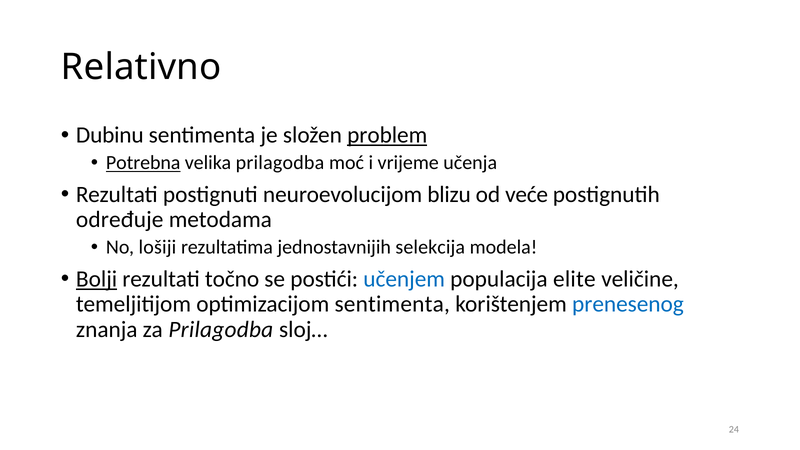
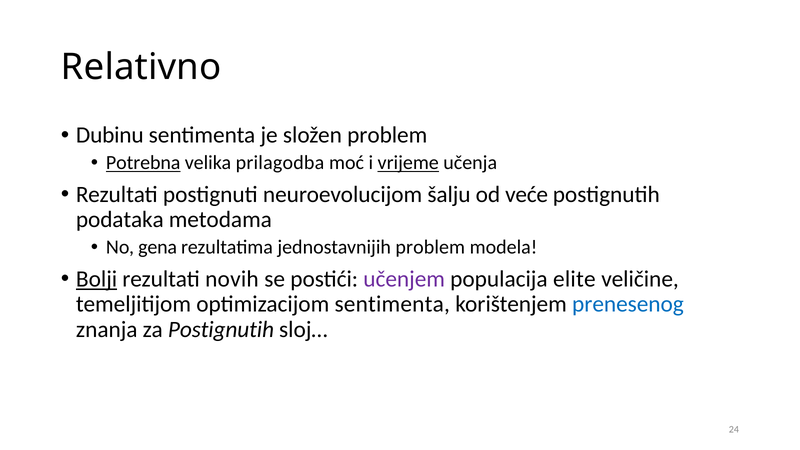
problem underline: present -> none (387, 135)
vrijeme underline: none -> present (408, 163)
blizu: blizu -> šalju (449, 195)
određuje: određuje -> podataka (120, 220)
lošiji: lošiji -> gena (158, 247)
jednostavnijih selekcija: selekcija -> problem (430, 247)
točno: točno -> novih (232, 279)
učenjem colour: blue -> purple (404, 279)
za Prilagodba: Prilagodba -> Postignutih (221, 329)
